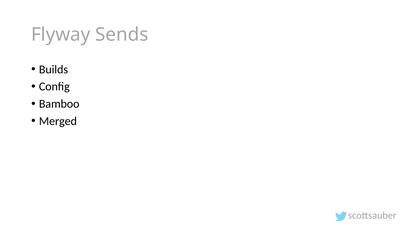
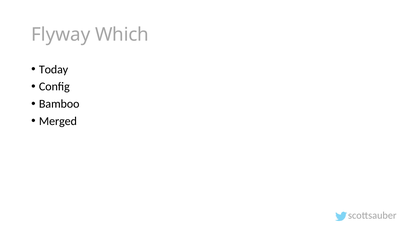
Sends: Sends -> Which (122, 34)
Builds: Builds -> Today (54, 69)
